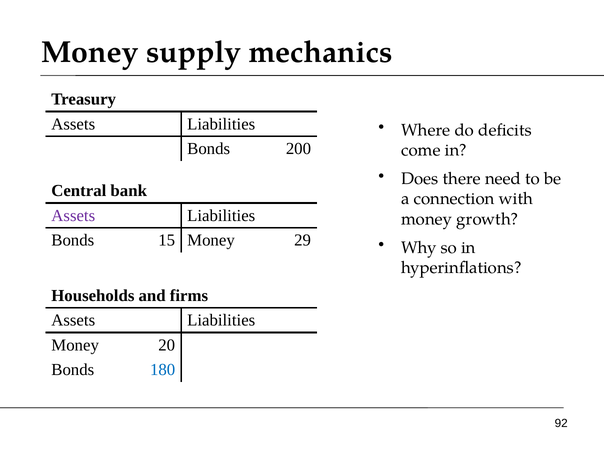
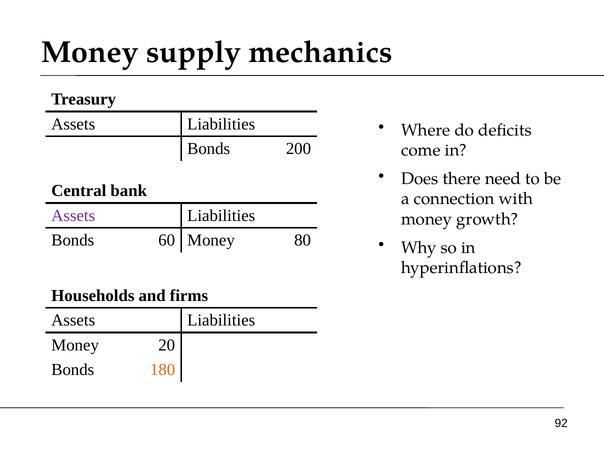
15: 15 -> 60 (167, 240)
29: 29 -> 80 (303, 240)
180 colour: blue -> orange (163, 370)
